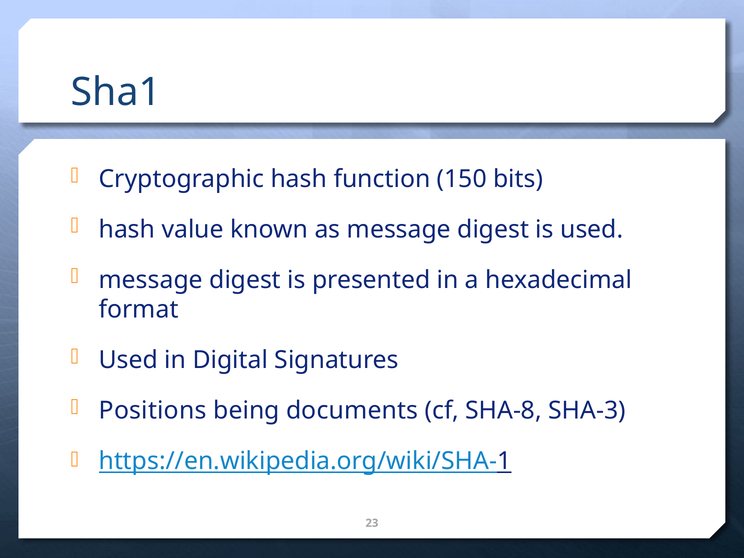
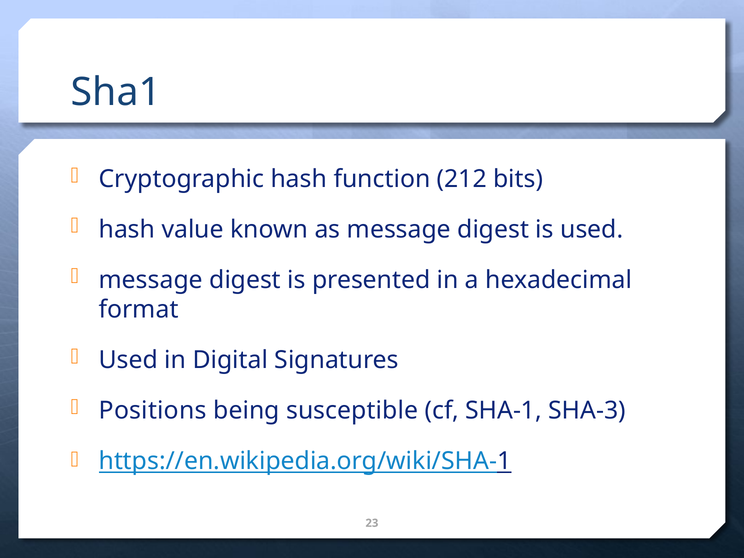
150: 150 -> 212 (462, 179)
documents: documents -> susceptible (352, 411)
SHA-8: SHA-8 -> SHA-1 (504, 411)
